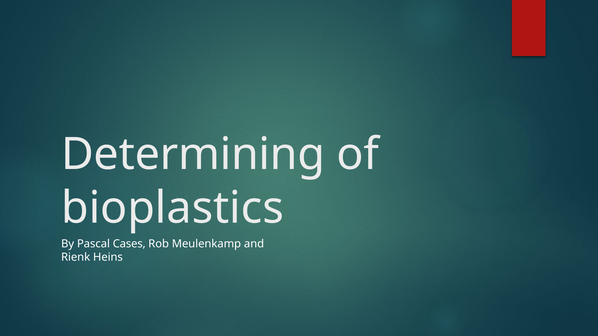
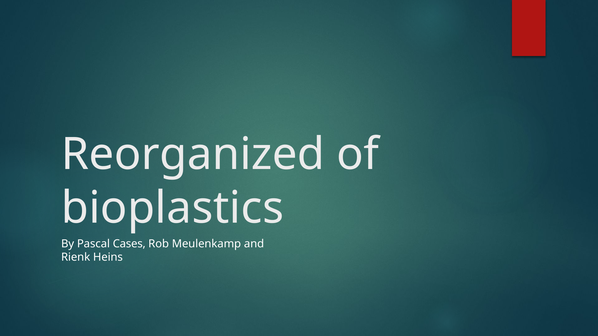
Determining: Determining -> Reorganized (193, 154)
